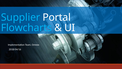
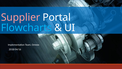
Supplier colour: light blue -> pink (21, 17)
